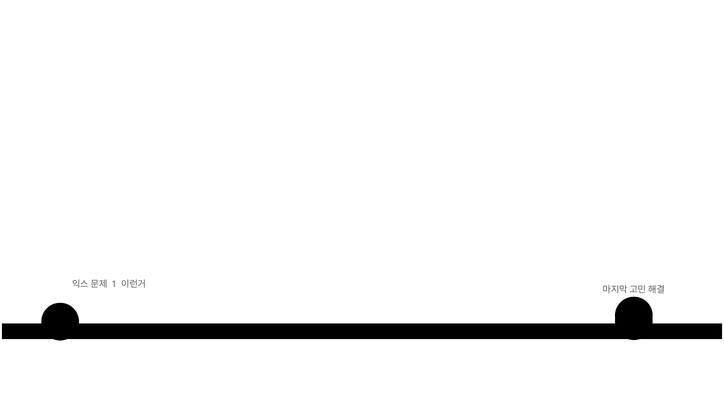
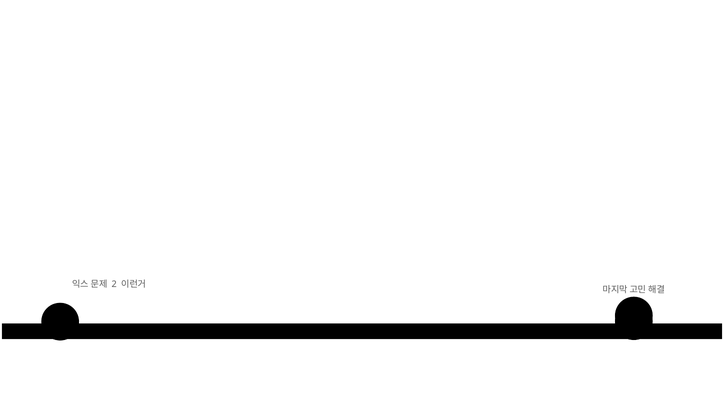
1: 1 -> 2 (114, 284)
